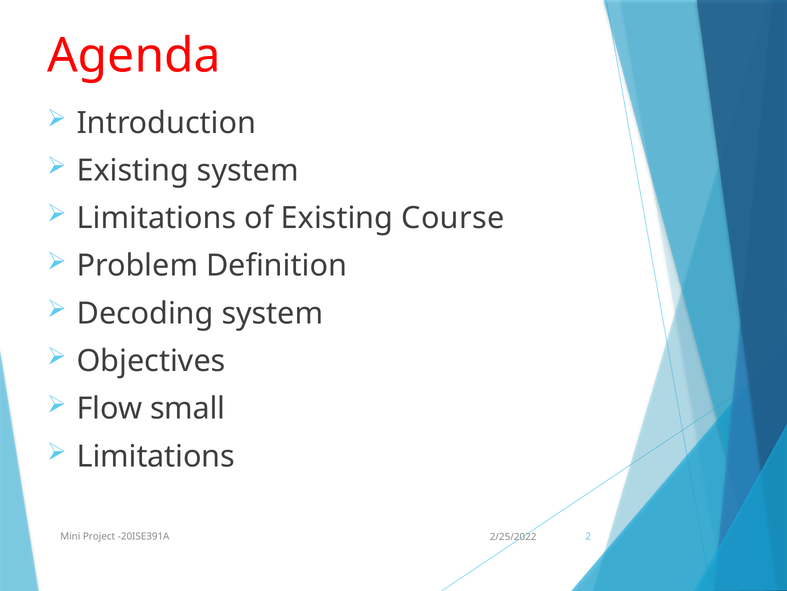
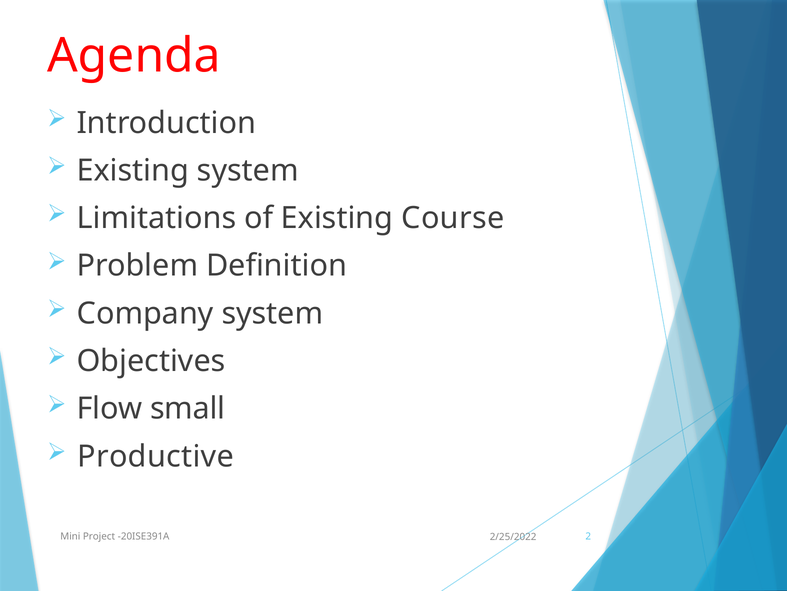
Decoding: Decoding -> Company (145, 313)
Limitations: Limitations -> Productive (156, 456)
